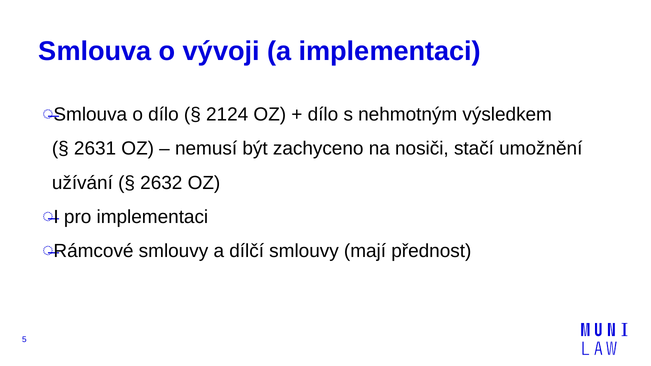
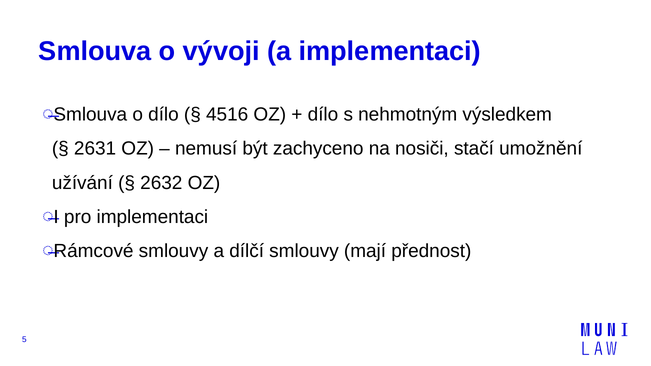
2124: 2124 -> 4516 (227, 114)
